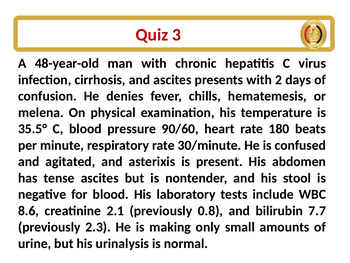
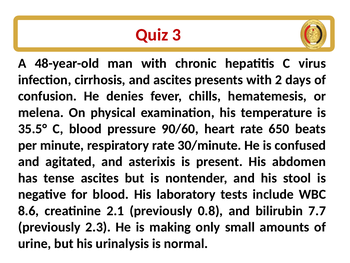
180: 180 -> 650 (279, 129)
